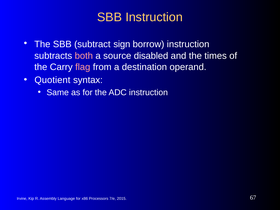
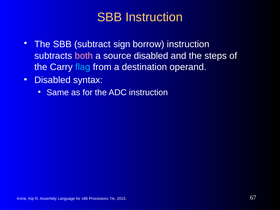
times: times -> steps (216, 56)
flag colour: pink -> light blue (83, 67)
Quotient: Quotient -> Disabled (52, 80)
